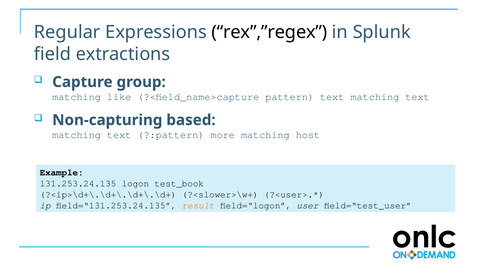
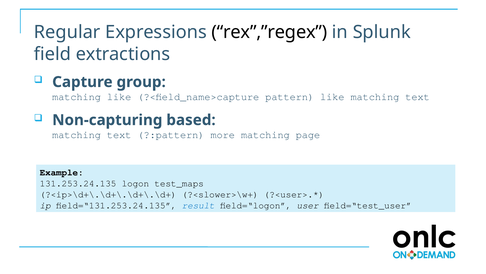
pattern text: text -> like (332, 97)
host: host -> page (308, 135)
test_book: test_book -> test_maps (179, 183)
result colour: orange -> blue (198, 205)
